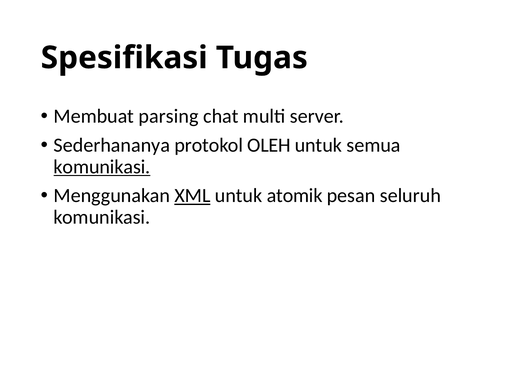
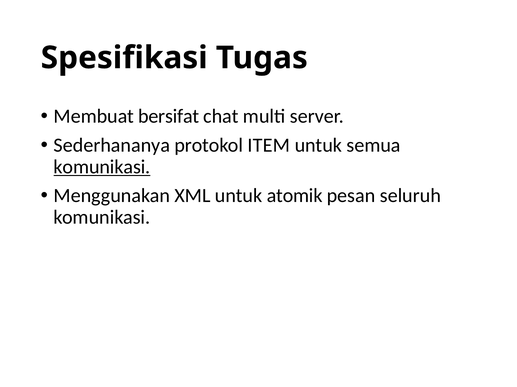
parsing: parsing -> bersifat (169, 117)
OLEH: OLEH -> ITEM (269, 145)
XML underline: present -> none (193, 196)
